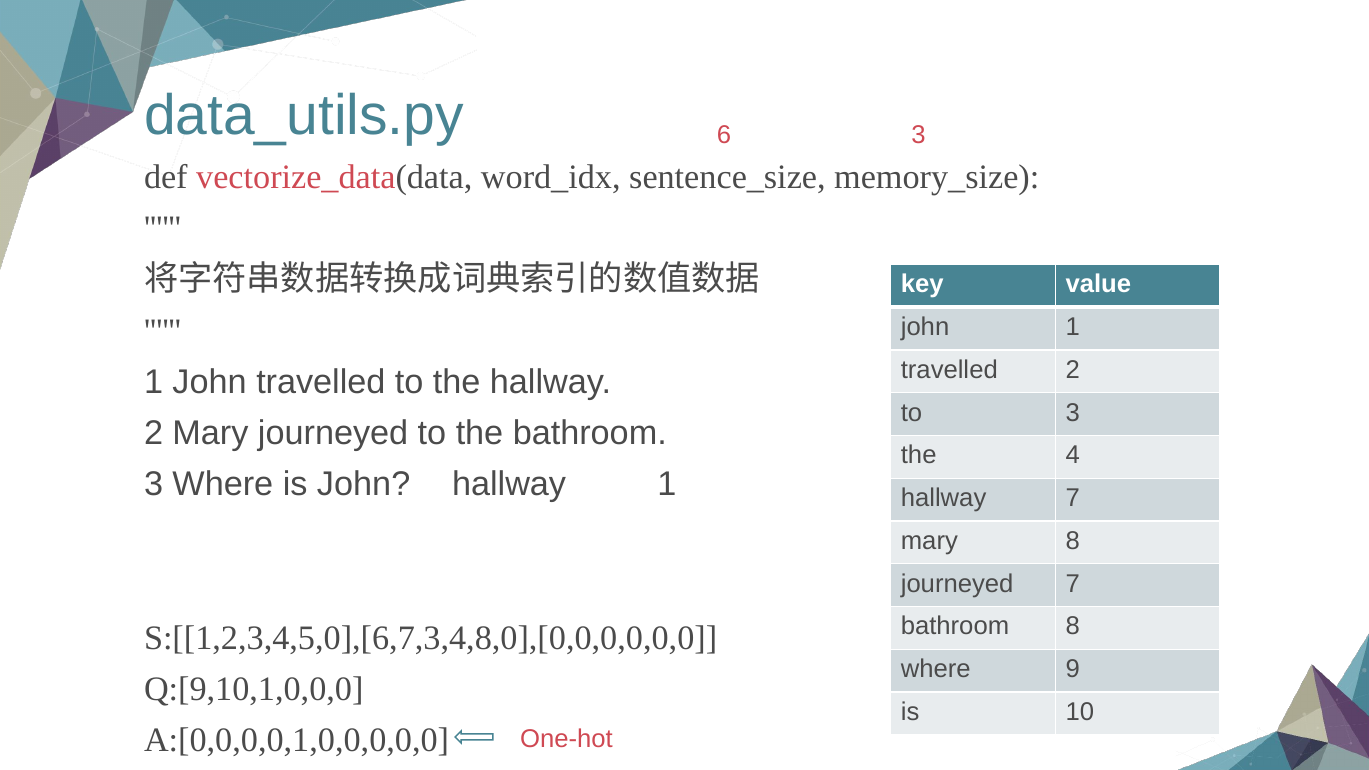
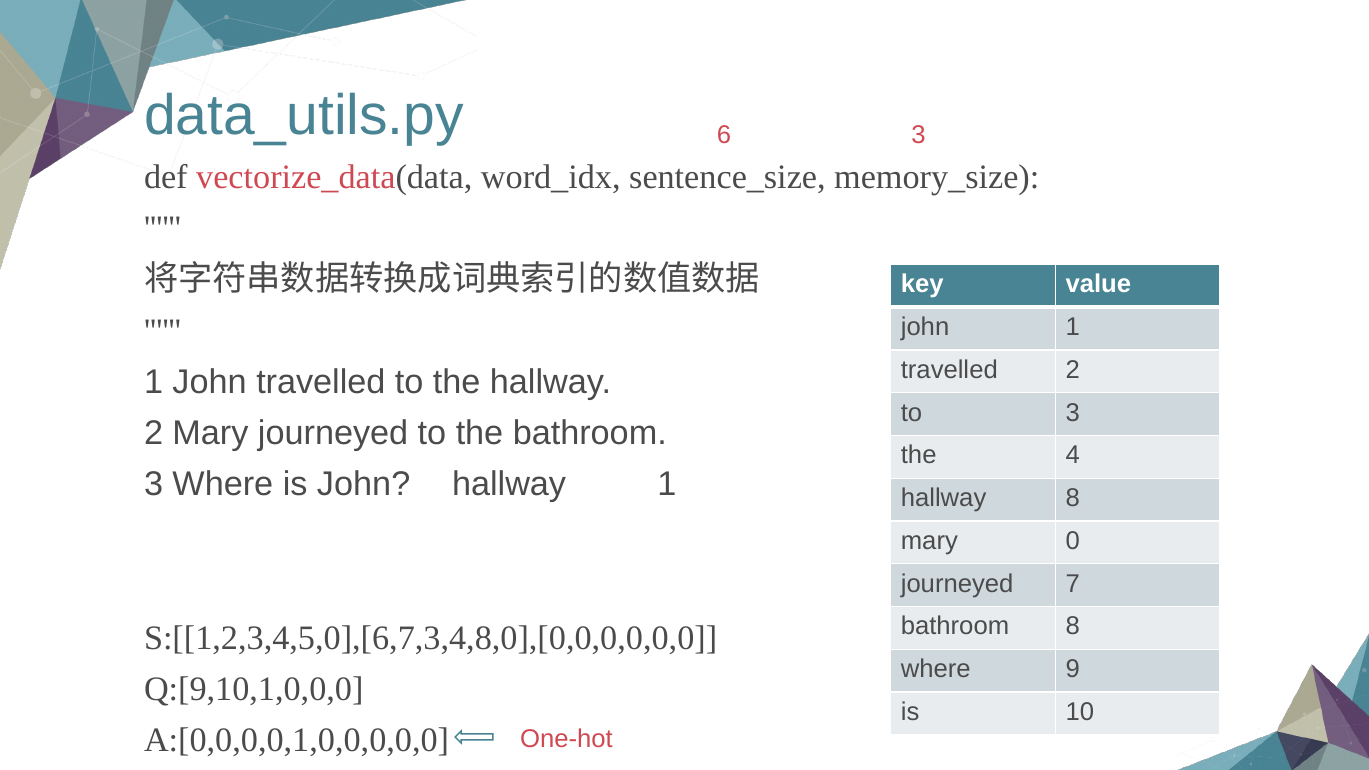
hallway 7: 7 -> 8 (1073, 498)
mary 8: 8 -> 0 (1073, 541)
